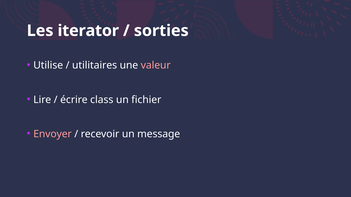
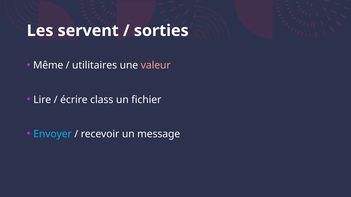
iterator: iterator -> servent (88, 31)
Utilise: Utilise -> Même (48, 66)
Envoyer colour: pink -> light blue (53, 134)
